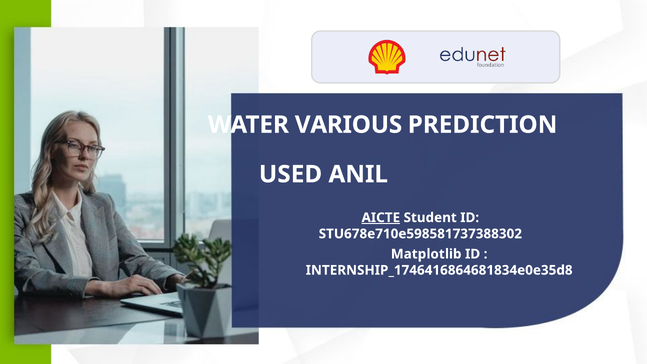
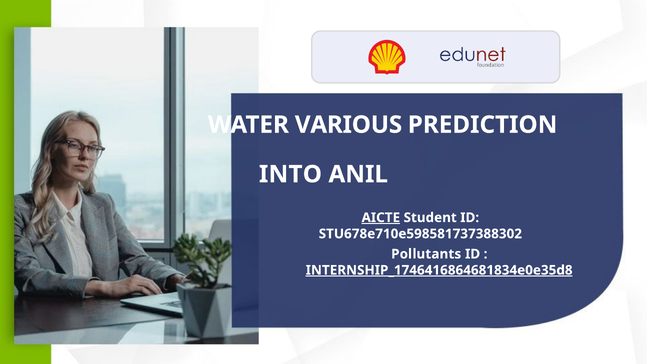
USED: USED -> INTO (290, 174)
Matplotlib: Matplotlib -> Pollutants (426, 254)
INTERNSHIP_1746416864681834e0e35d8 underline: none -> present (439, 270)
